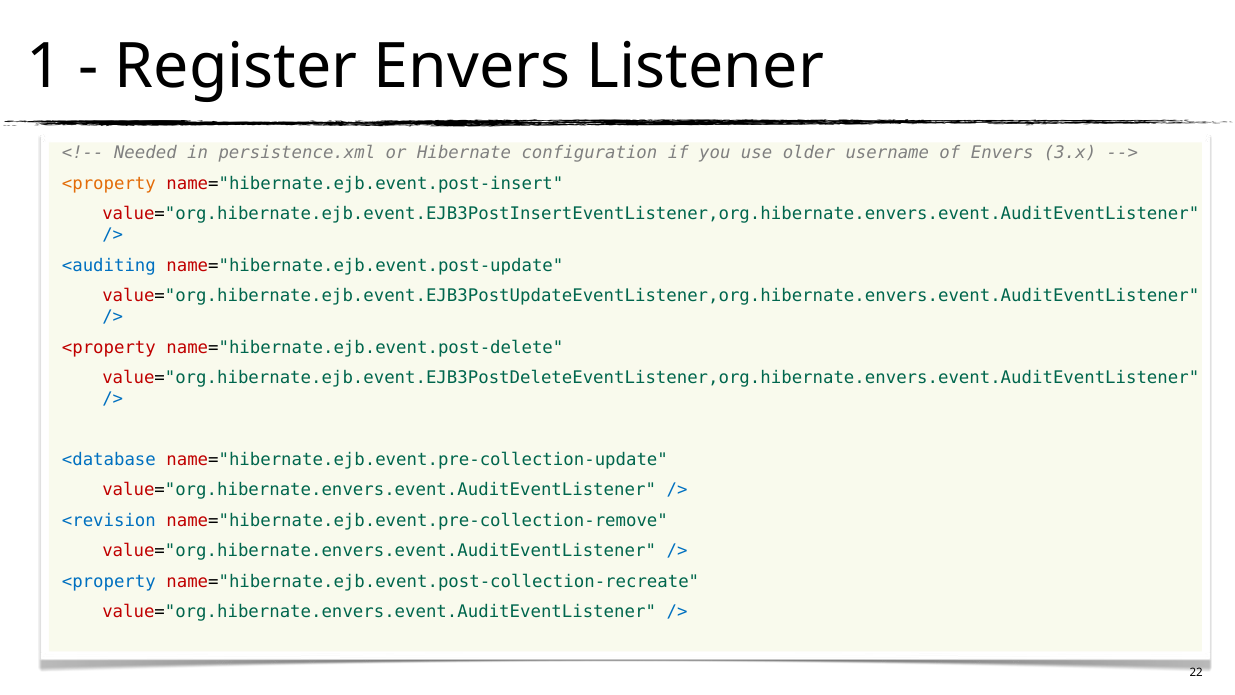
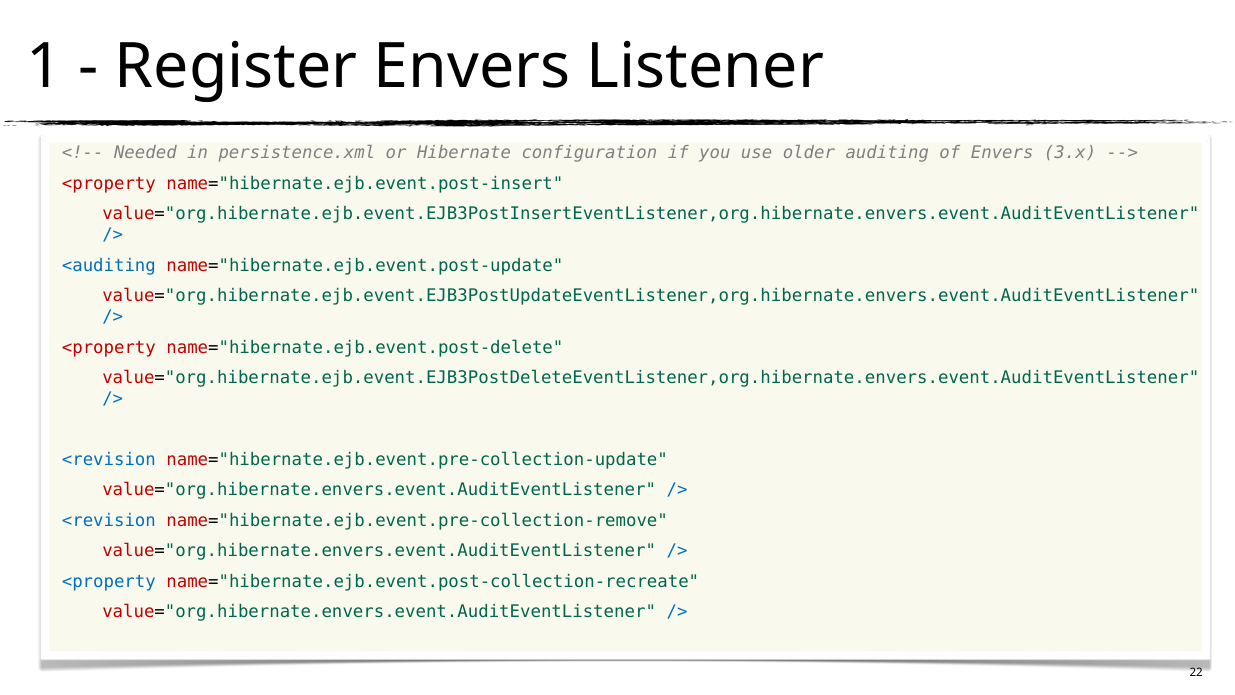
username: username -> auditing (887, 153)
<property colour: orange -> red (109, 183)
<database: <database -> <revision (109, 459)
